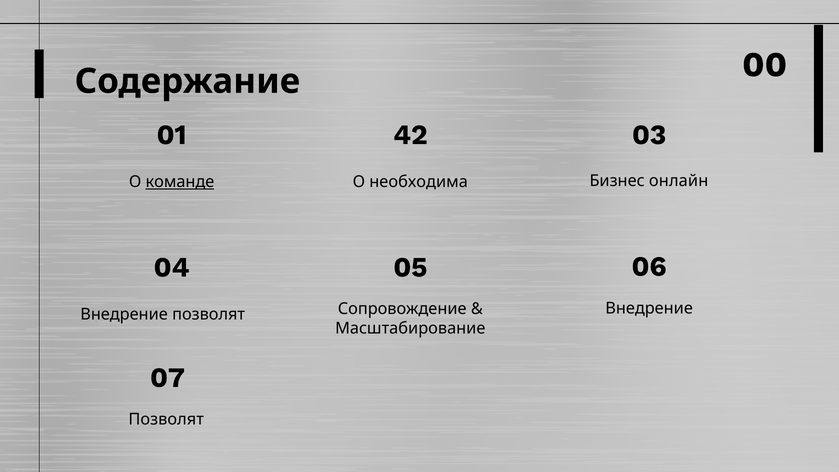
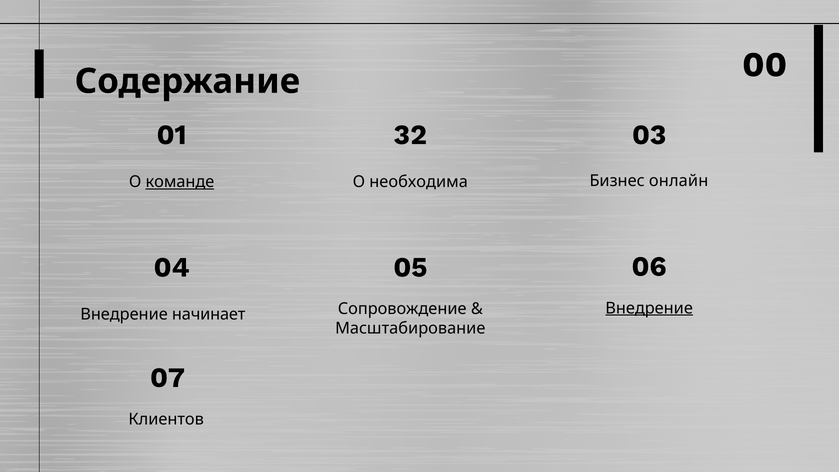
42: 42 -> 32 (410, 135)
Внедрение underline: none -> present (649, 308)
Внедрение позволят: позволят -> начинает (209, 314)
Позволят: Позволят -> Клиентов (166, 419)
